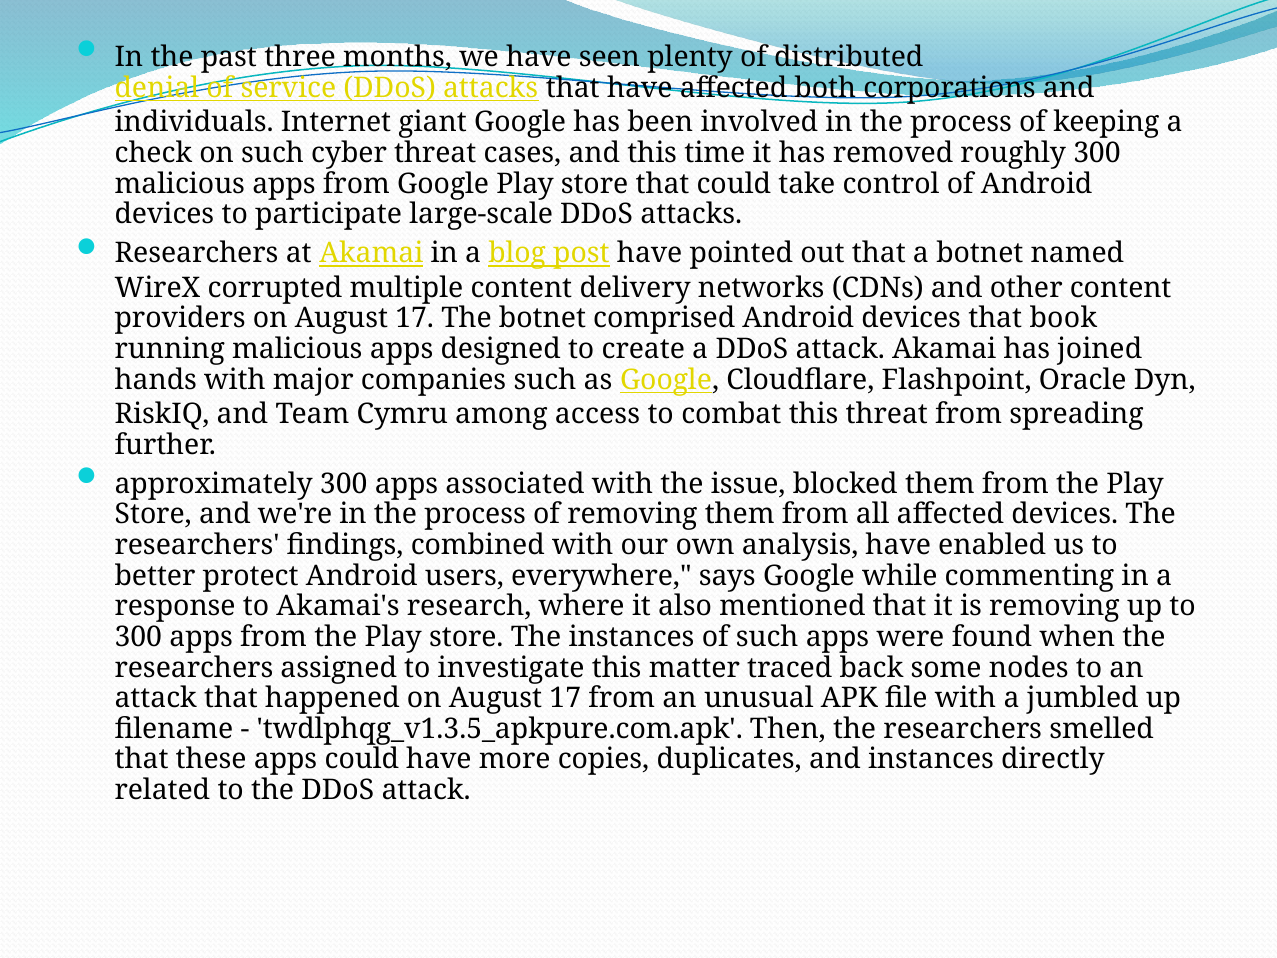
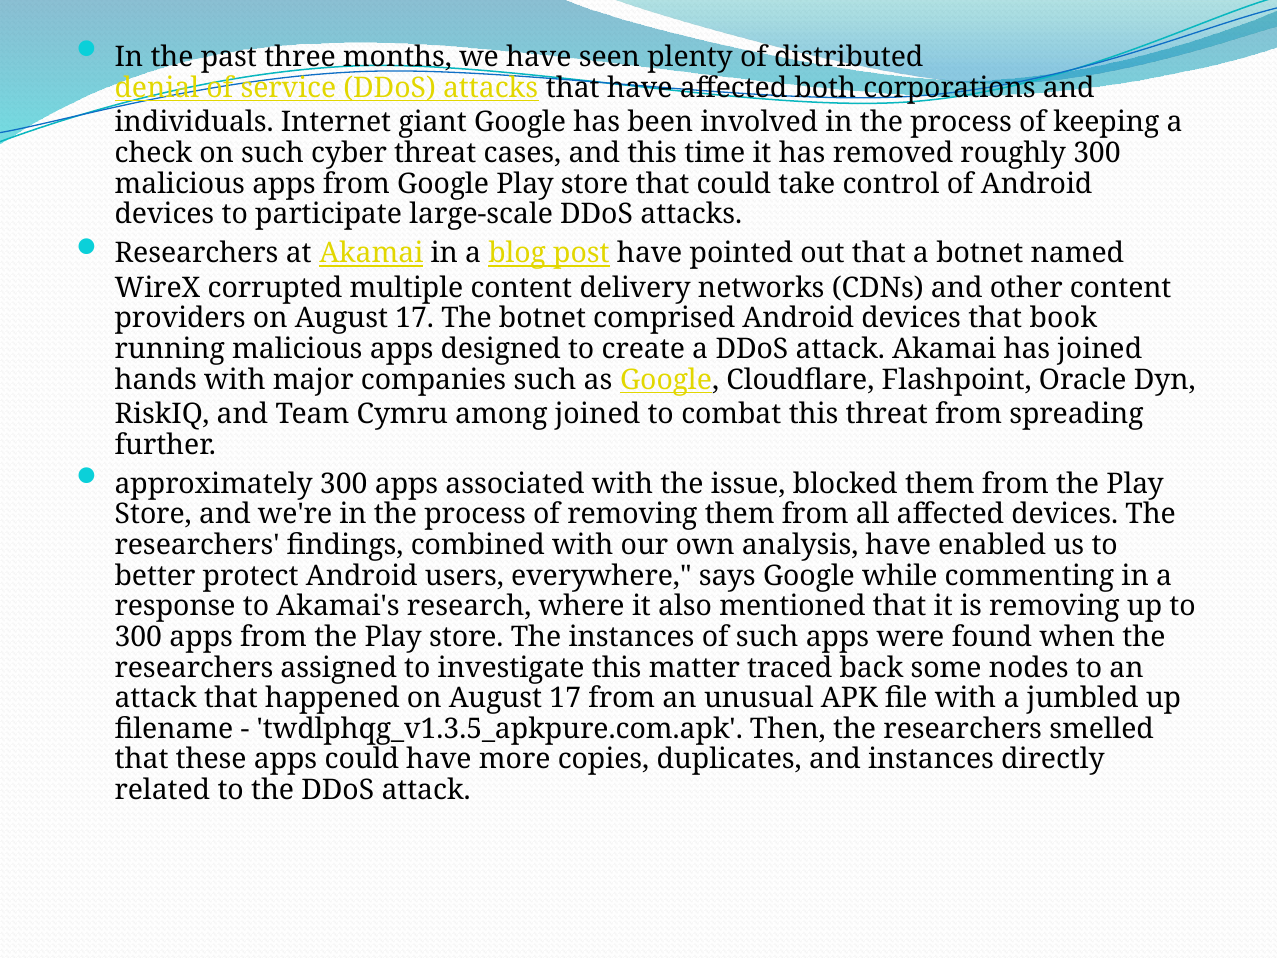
among access: access -> joined (598, 414)
